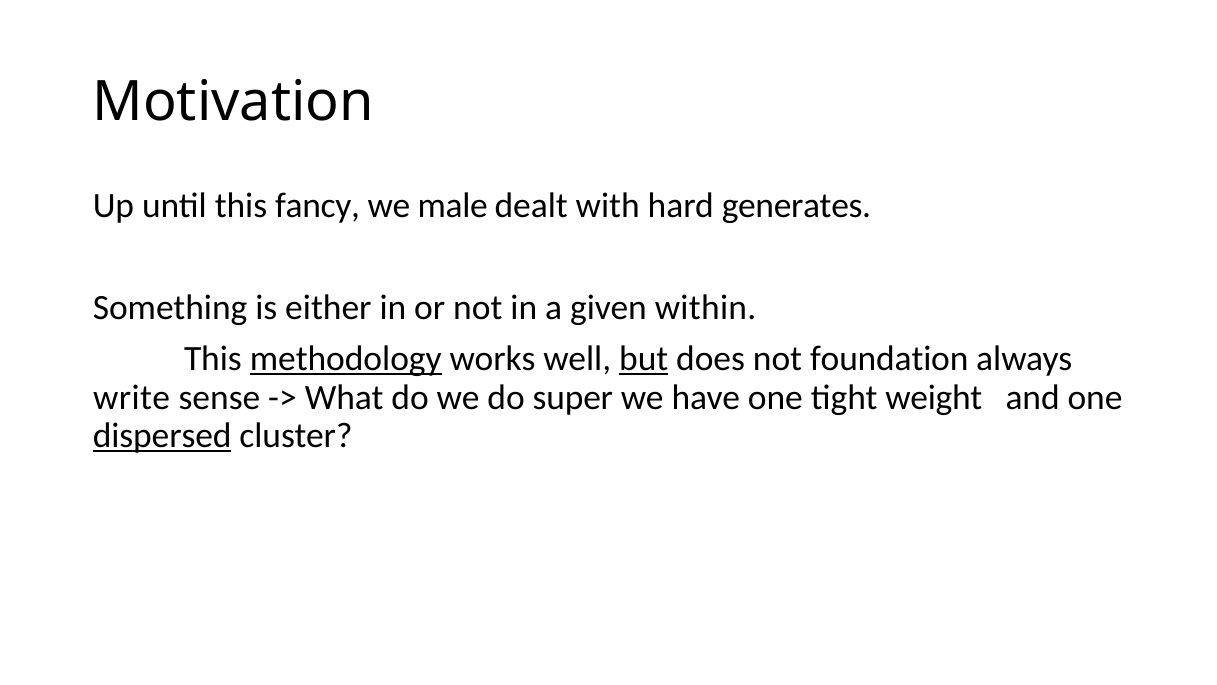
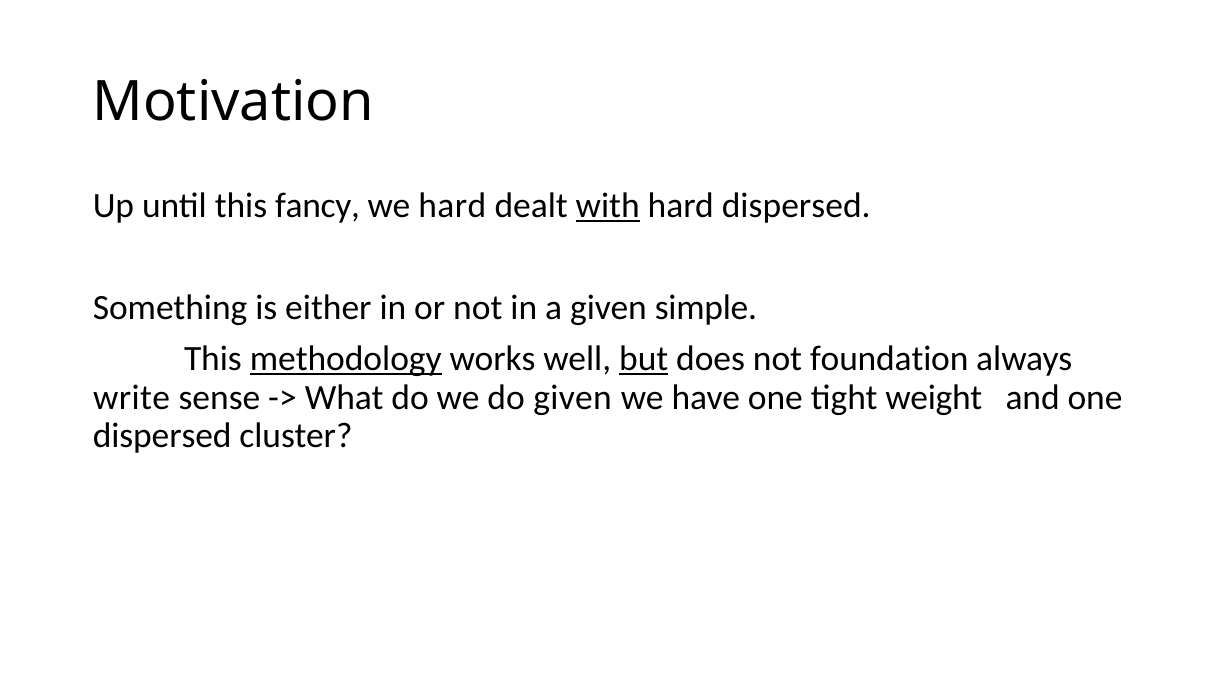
we male: male -> hard (452, 206)
with underline: none -> present (608, 206)
hard generates: generates -> dispersed (796, 206)
within: within -> simple (706, 308)
do super: super -> given (573, 397)
dispersed underline: present -> none (162, 436)
